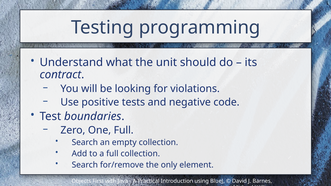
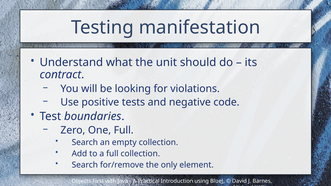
programming: programming -> manifestation (200, 28)
